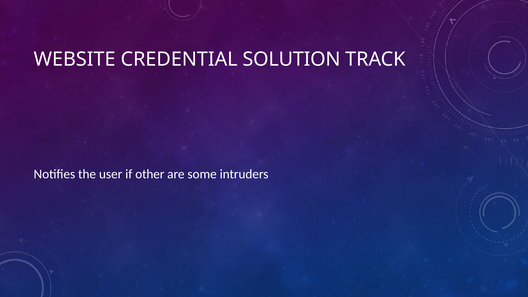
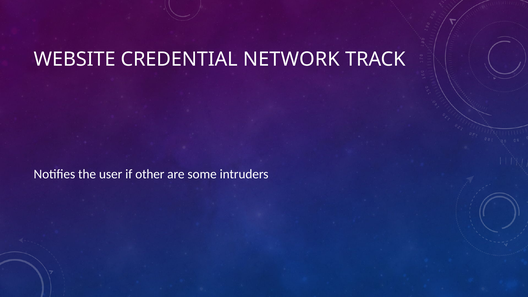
SOLUTION: SOLUTION -> NETWORK (291, 59)
